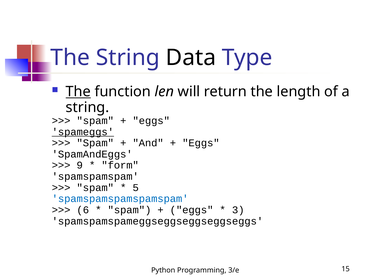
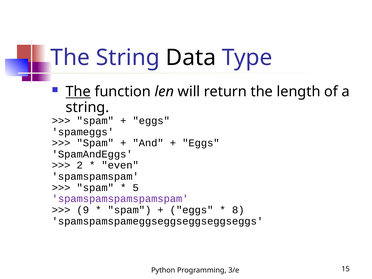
spameggs underline: present -> none (83, 132)
9: 9 -> 2 (80, 165)
form: form -> even (120, 165)
spamspamspamspamspam colour: blue -> purple (120, 199)
6: 6 -> 9 (83, 210)
3: 3 -> 8 (238, 210)
